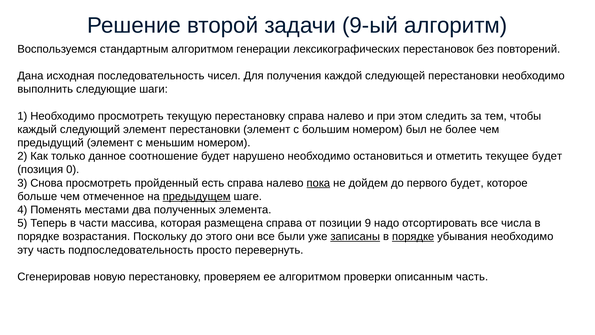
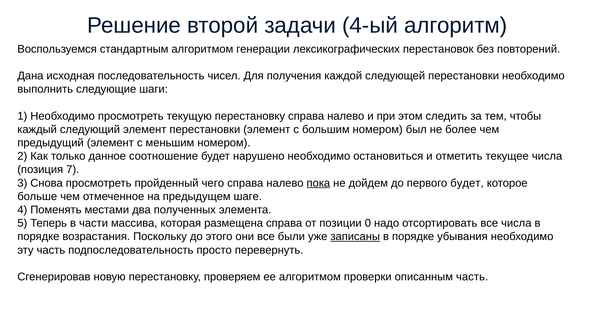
9-ый: 9-ый -> 4-ый (370, 25)
текущее будет: будет -> числа (547, 156)
0: 0 -> 7 (73, 169)
есть: есть -> чего (213, 183)
предыдущем underline: present -> none (197, 196)
9: 9 -> 0 (368, 223)
порядке underline: present -> none (413, 236)
